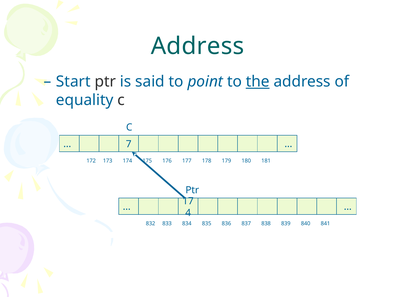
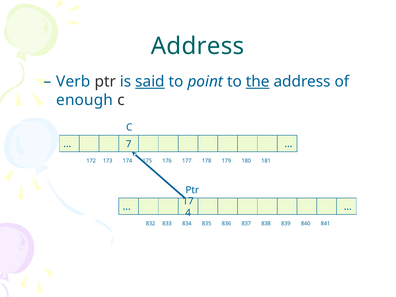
Start: Start -> Verb (73, 82)
said underline: none -> present (150, 82)
equality: equality -> enough (85, 100)
